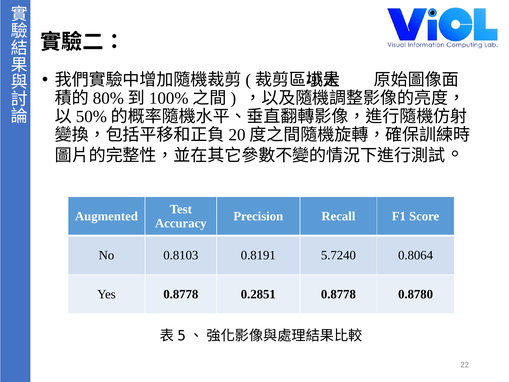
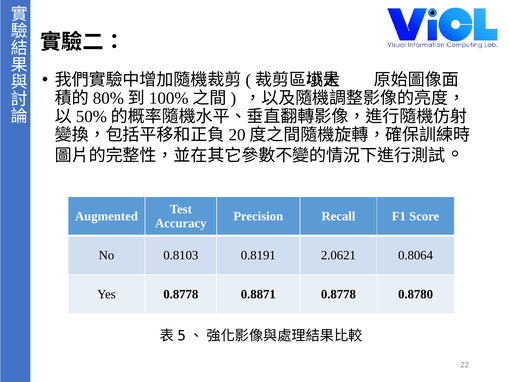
5.7240: 5.7240 -> 2.0621 (338, 255)
0.2851: 0.2851 -> 0.8871 (258, 294)
